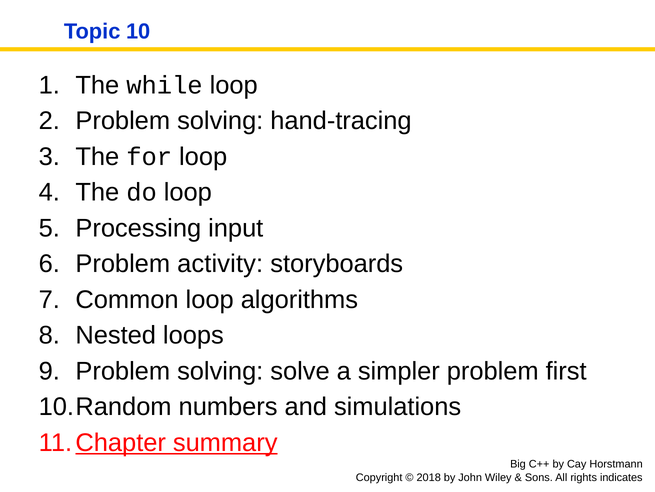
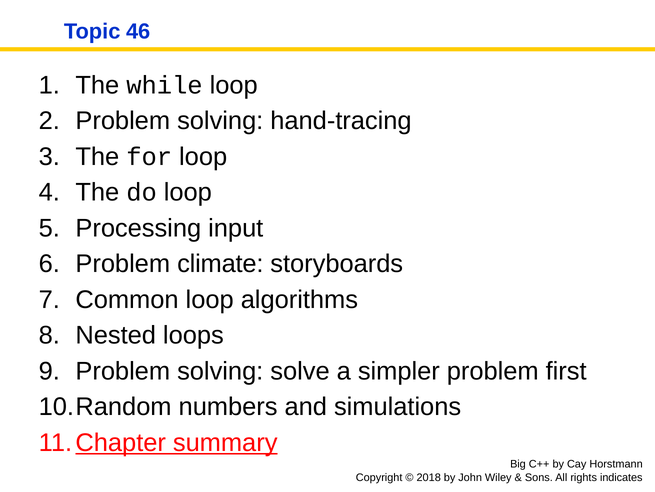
10: 10 -> 46 (138, 32)
activity: activity -> climate (220, 263)
